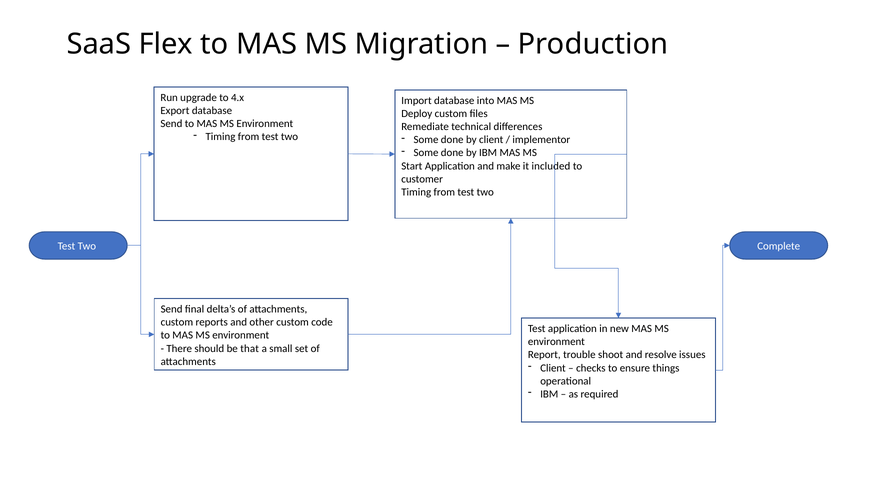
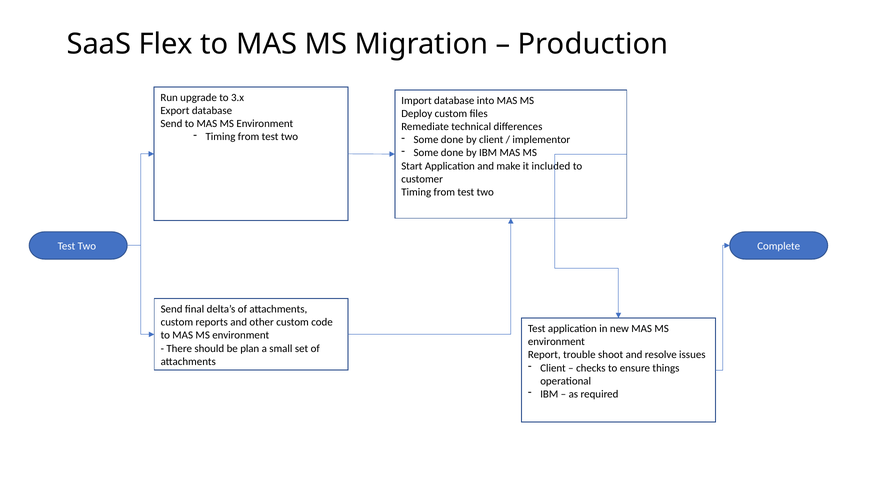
4.x: 4.x -> 3.x (238, 98)
that: that -> plan (250, 349)
